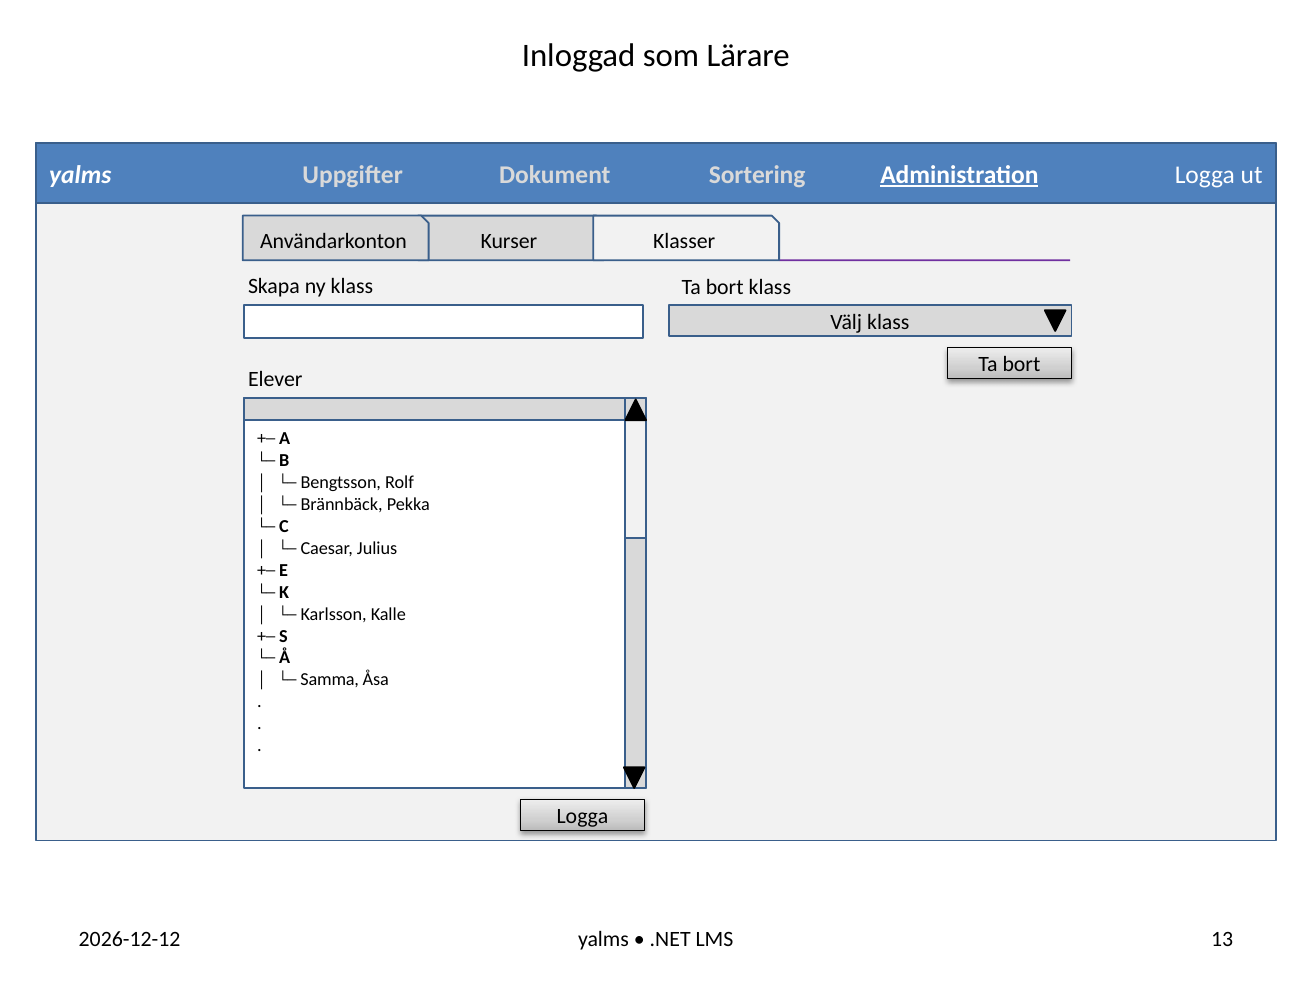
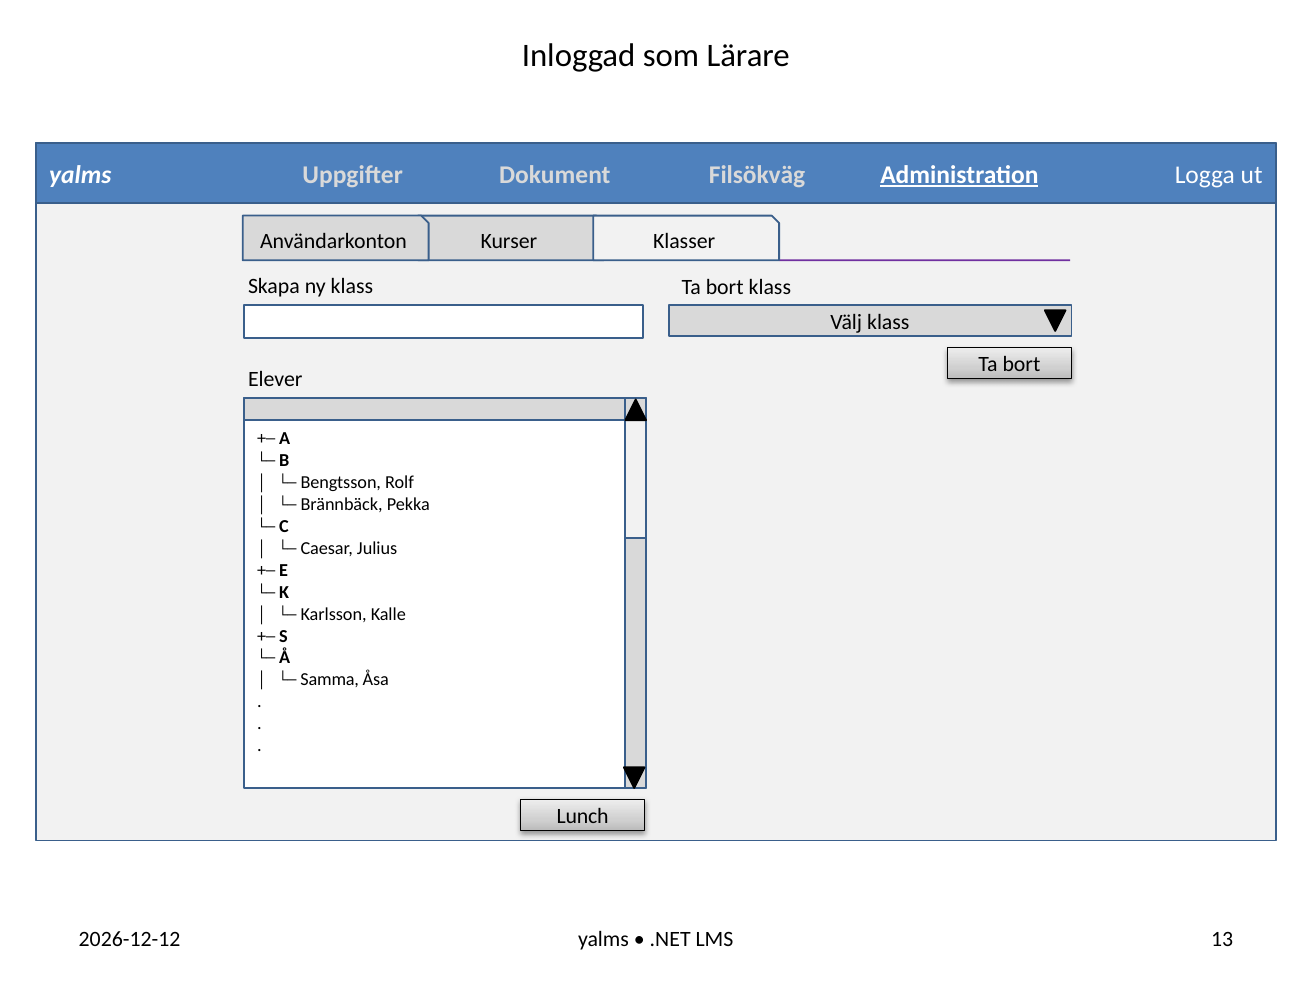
Sortering: Sortering -> Filsökväg (757, 175)
Logga: Logga -> Lunch (583, 817)
